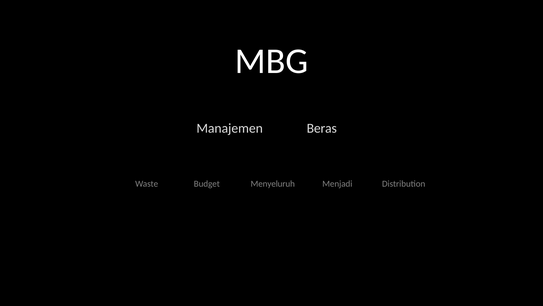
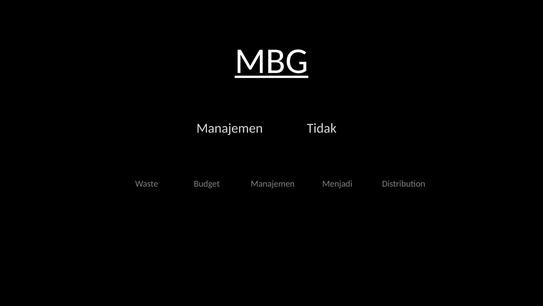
MBG underline: none -> present (272, 61)
Beras: Beras -> Tidak (322, 128)
Menyeluruh: Menyeluruh -> Manajemen (273, 183)
